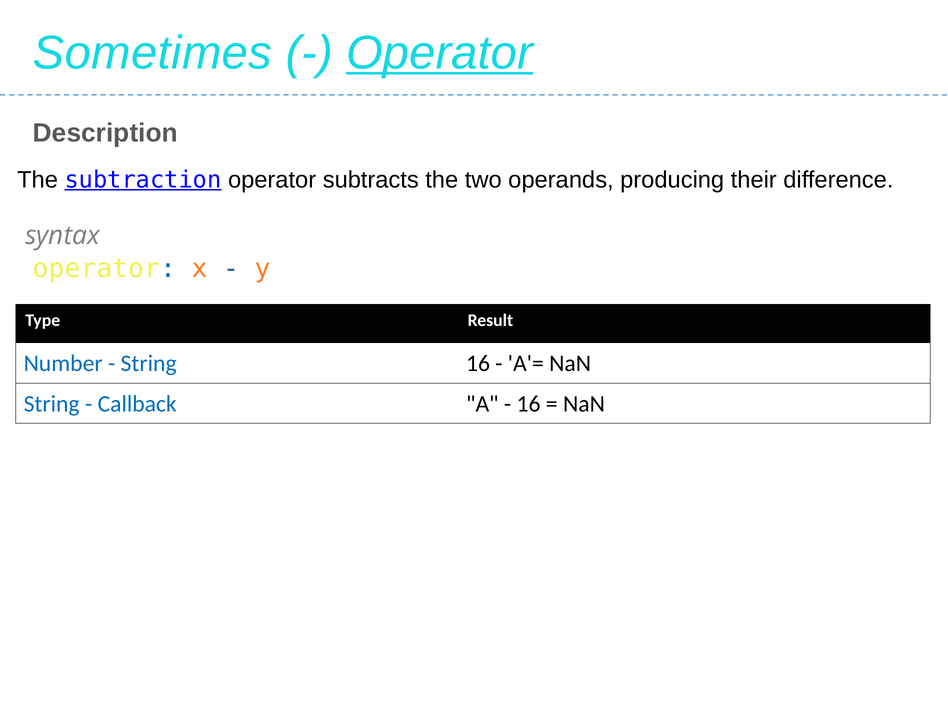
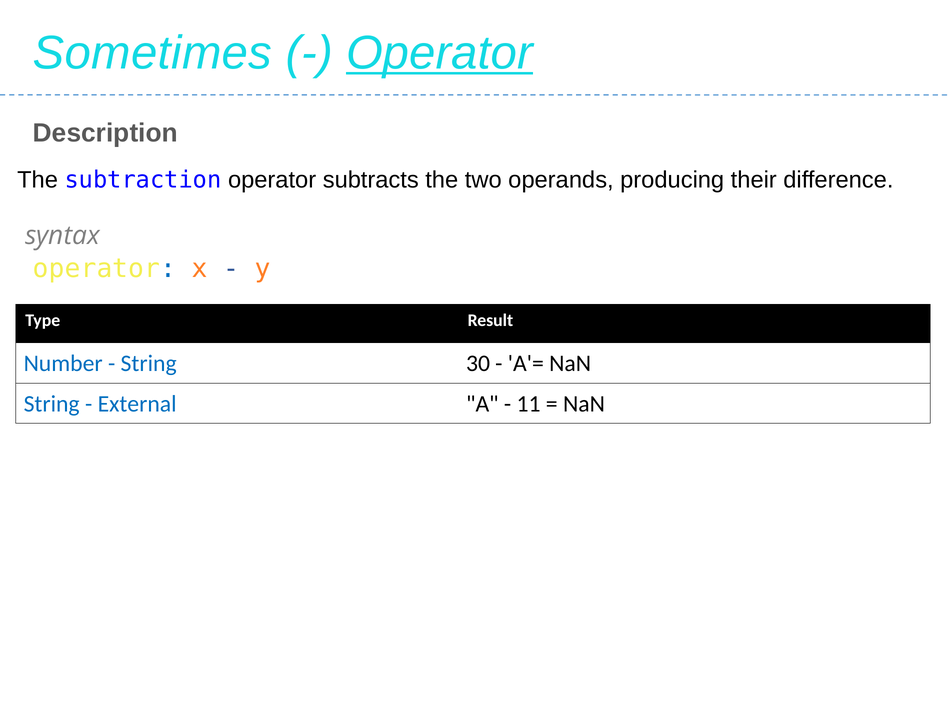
subtraction underline: present -> none (143, 180)
String 16: 16 -> 30 (478, 363)
Callback: Callback -> External (137, 404)
16: 16 -> 11 (529, 404)
